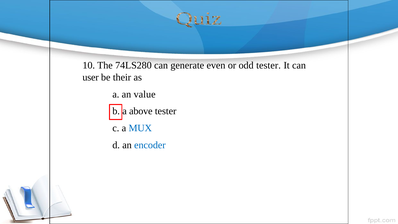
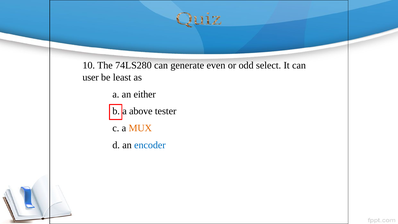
odd tester: tester -> select (269, 65)
their: their -> least (122, 77)
value: value -> either (145, 94)
MUX colour: blue -> orange (140, 128)
